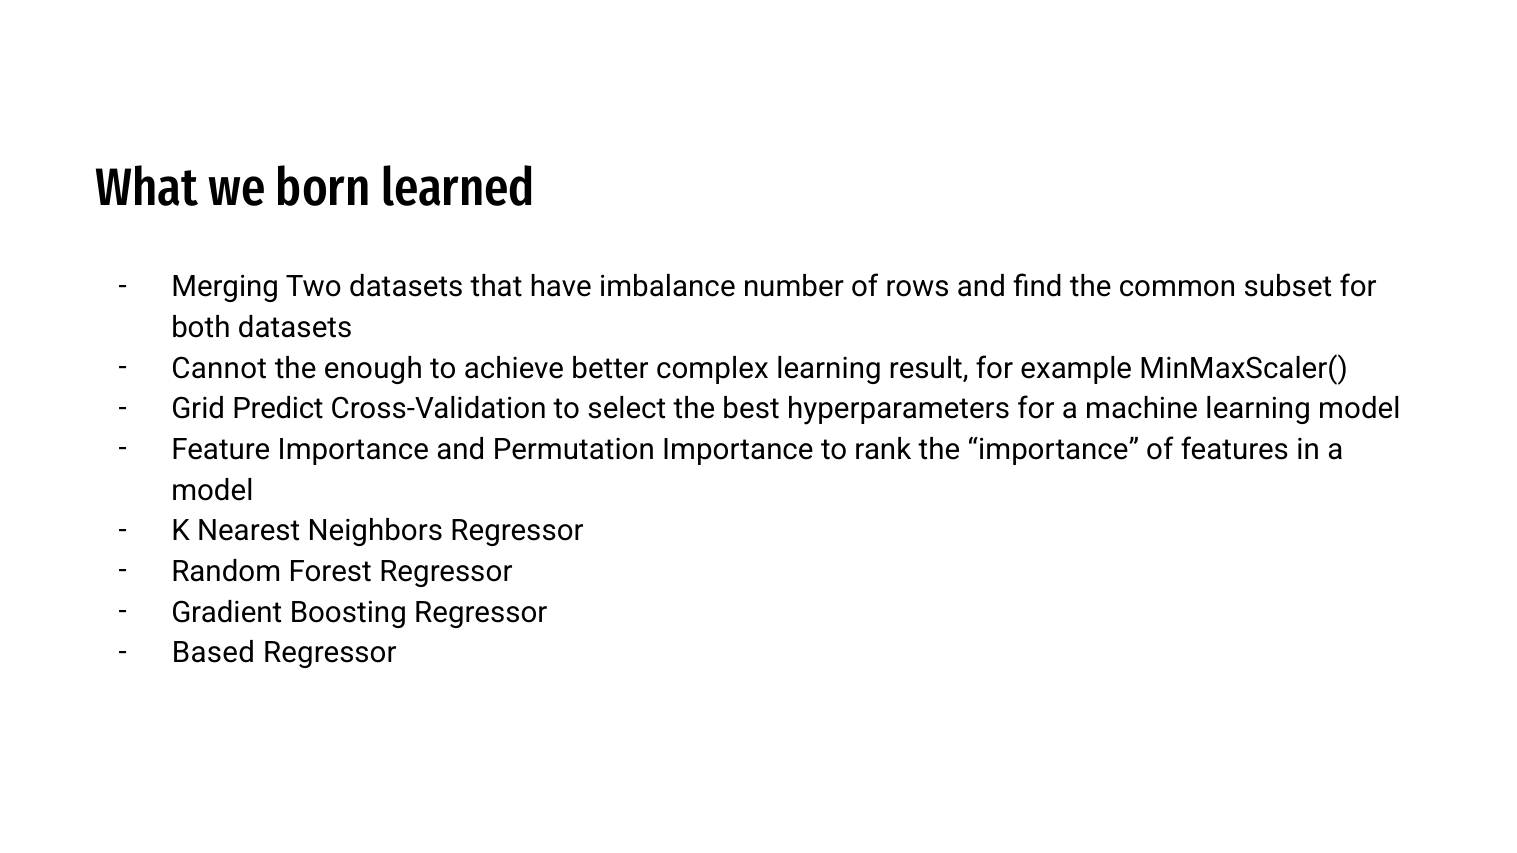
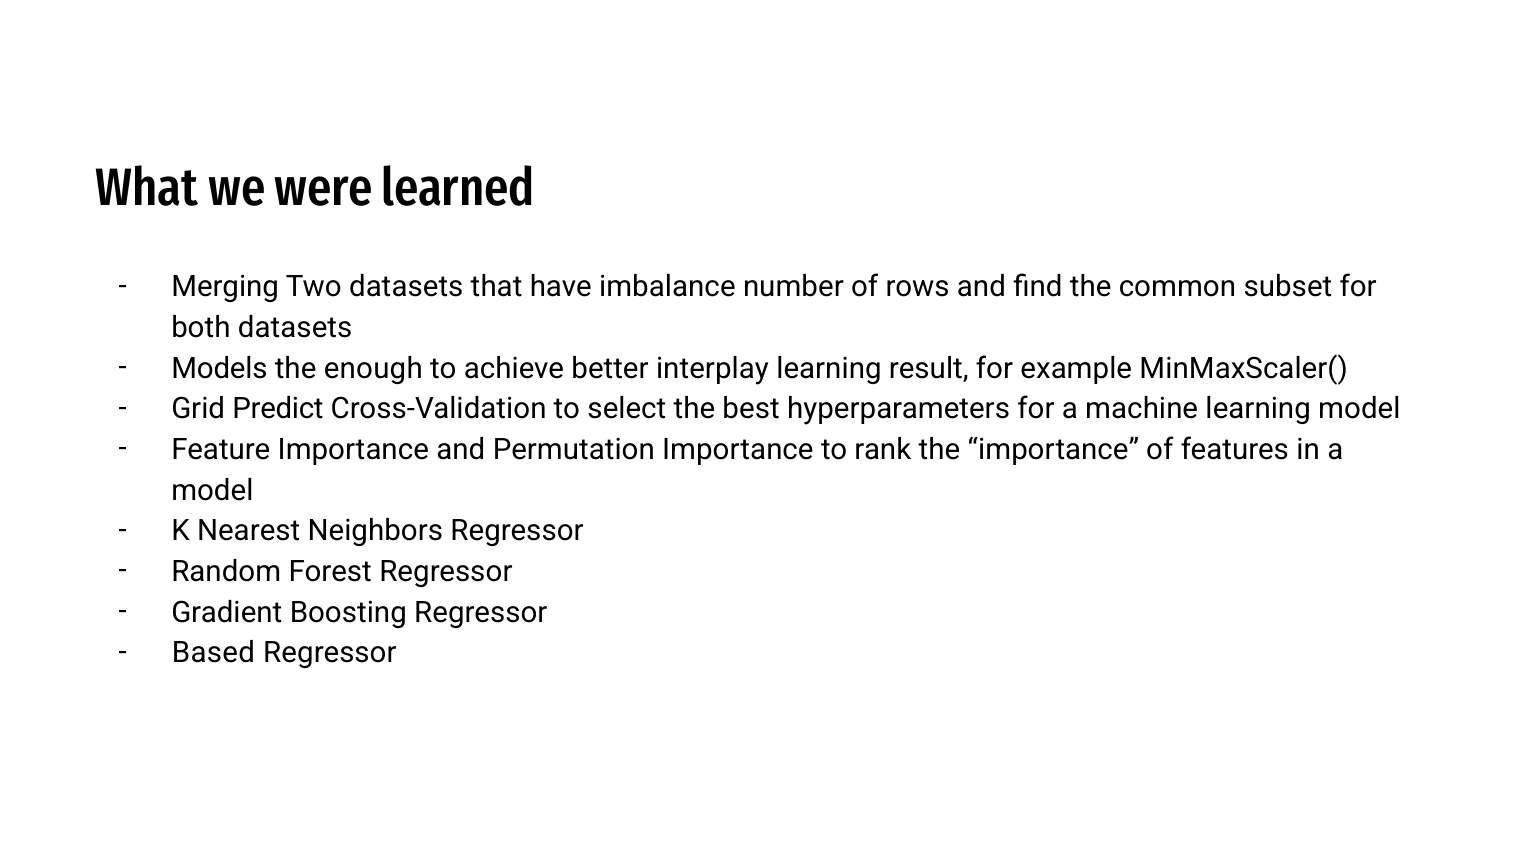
born: born -> were (324, 188)
Cannot: Cannot -> Models (219, 368)
complex: complex -> interplay (712, 368)
